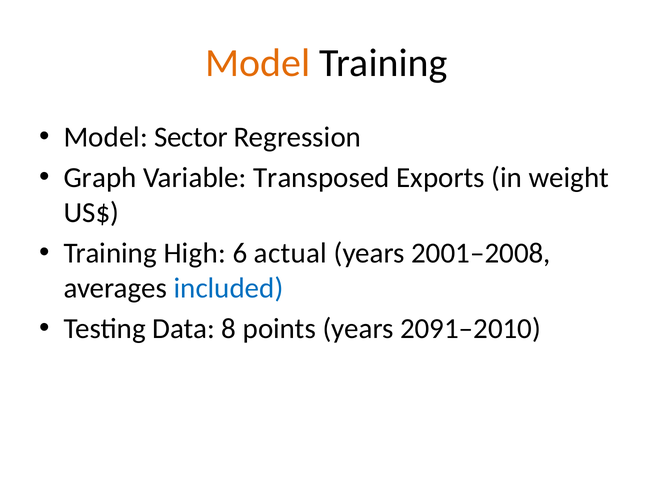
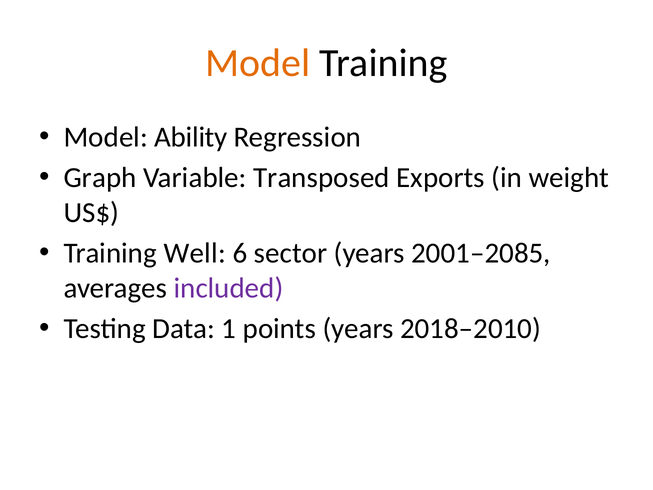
Sector: Sector -> Ability (191, 137)
High: High -> Well (195, 253)
actual: actual -> sector (291, 253)
2001–2008: 2001–2008 -> 2001–2085 (481, 253)
included colour: blue -> purple (229, 288)
8: 8 -> 1 (229, 329)
2091–2010: 2091–2010 -> 2018–2010 (471, 329)
